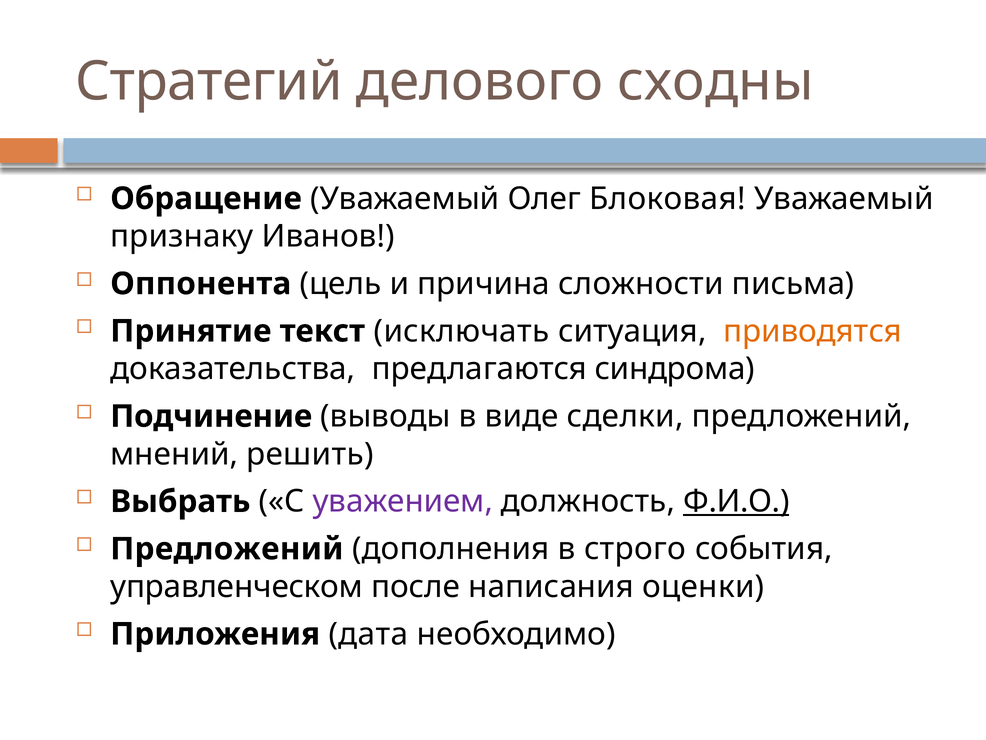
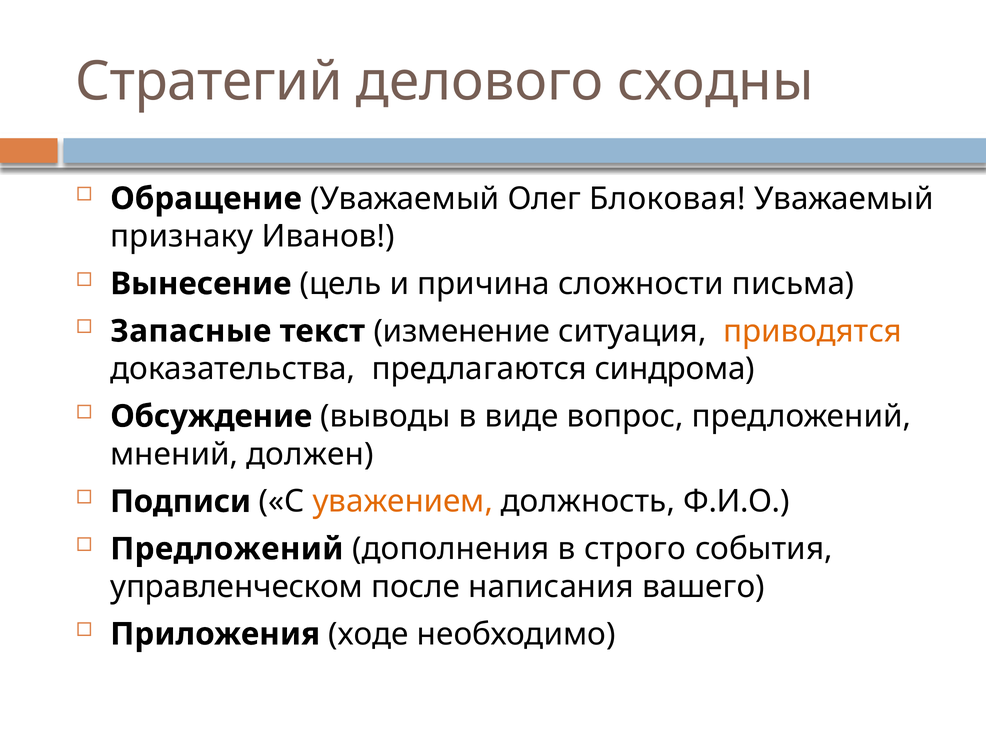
Оппонента: Оппонента -> Вынесение (201, 284)
Принятие: Принятие -> Запасные (191, 331)
исключать: исключать -> изменение (462, 331)
Подчинение: Подчинение -> Обсуждение (211, 416)
сделки: сделки -> вопрос (625, 416)
решить: решить -> должен (310, 454)
Выбрать: Выбрать -> Подписи (181, 501)
уважением colour: purple -> orange (403, 501)
Ф.И.О underline: present -> none (736, 501)
оценки: оценки -> вашего (703, 586)
дата: дата -> ходе (369, 634)
